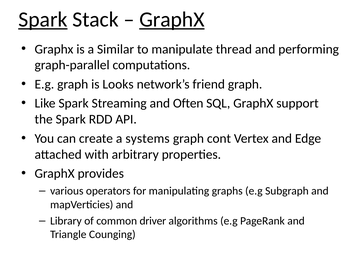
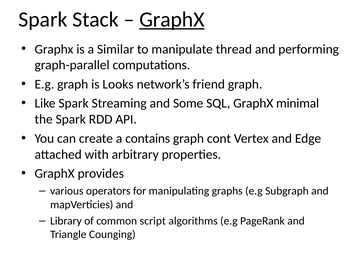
Spark underline: present -> none (43, 20)
Often: Often -> Some (188, 103)
support: support -> minimal (298, 103)
systems: systems -> contains (148, 139)
driver: driver -> script (153, 221)
